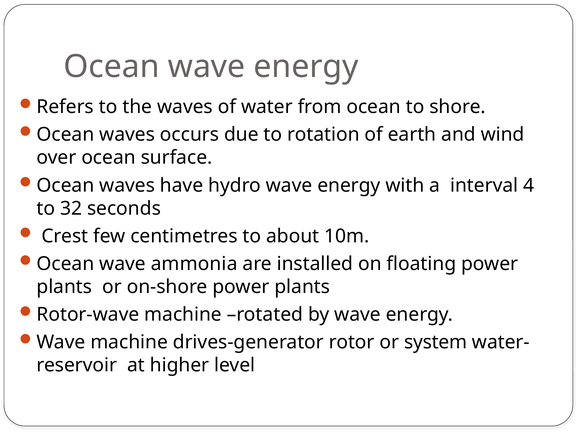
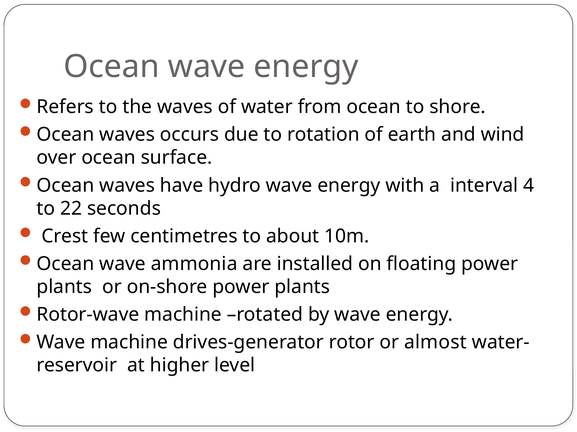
32: 32 -> 22 (71, 209)
system: system -> almost (435, 343)
